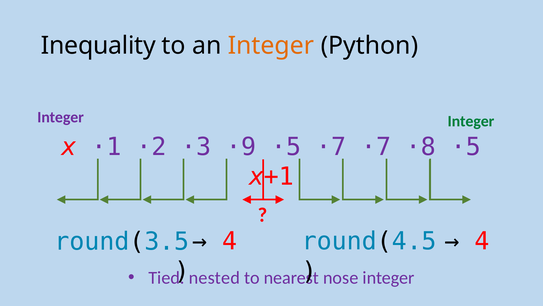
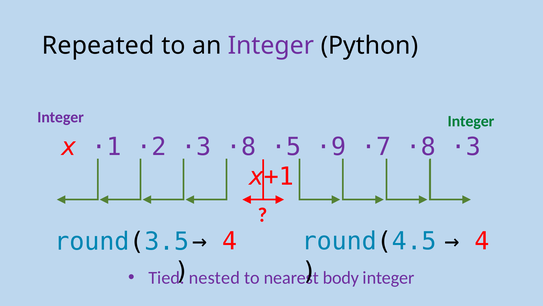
Inequality: Inequality -> Repeated (98, 46)
Integer colour: orange -> purple (271, 46)
·3 ·9: ·9 -> ·8 (241, 147)
·5 ·7: ·7 -> ·9 (331, 147)
·8 ·5: ·5 -> ·3 (466, 147)
nose: nose -> body (341, 277)
